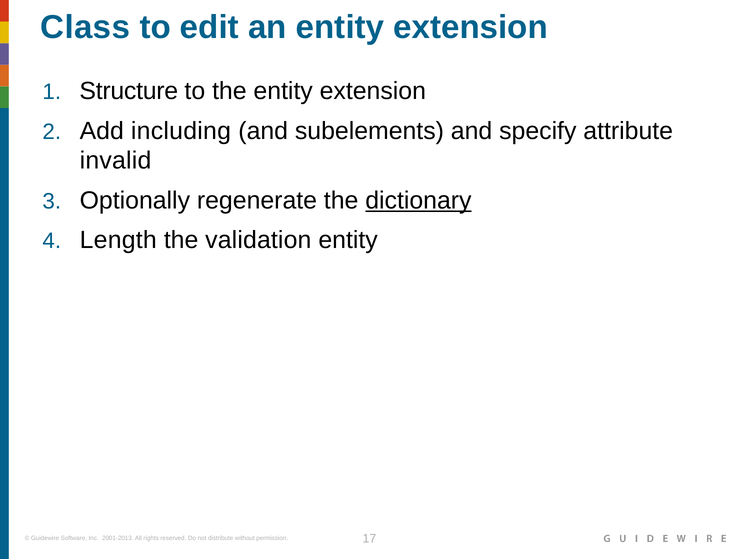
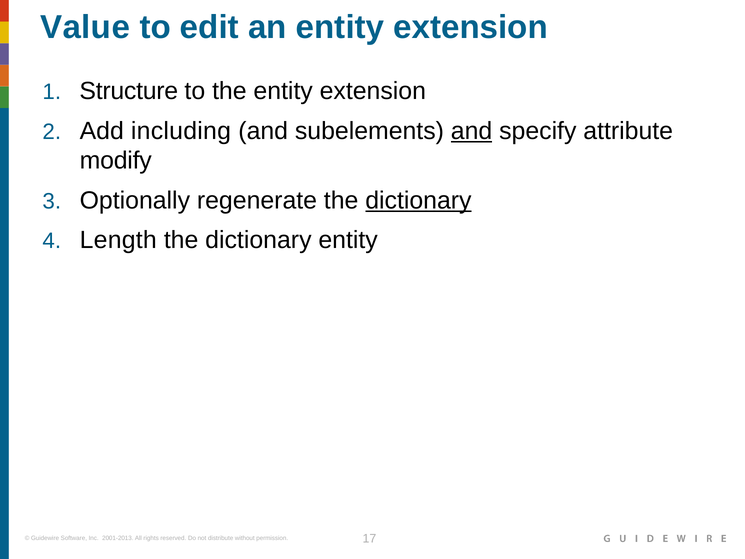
Class: Class -> Value (85, 27)
and underline: none -> present (472, 131)
invalid: invalid -> modify (116, 161)
validation: validation -> dictionary (258, 240)
